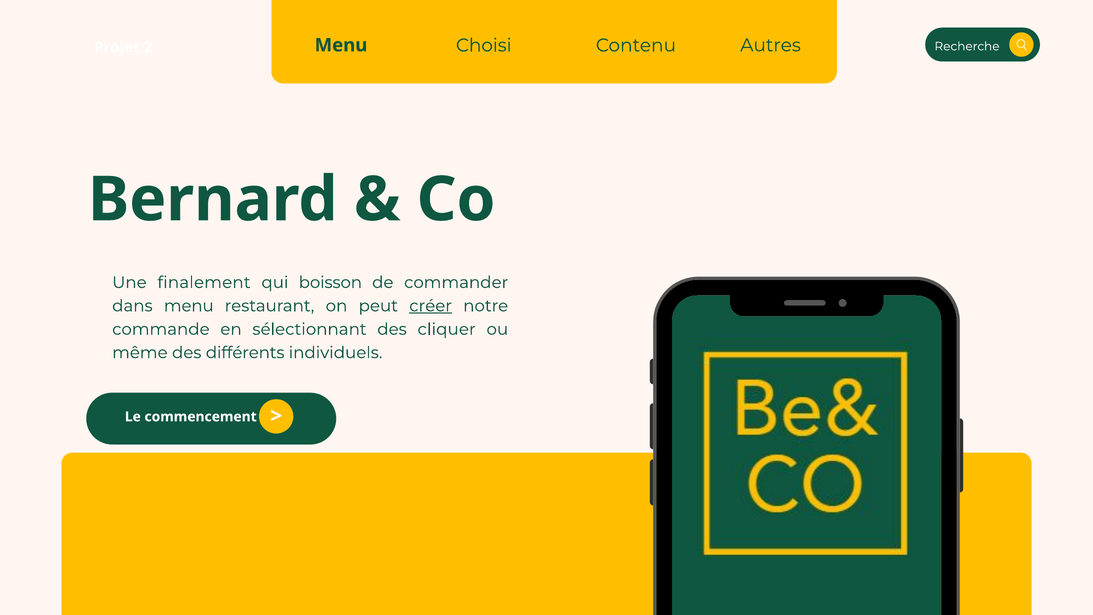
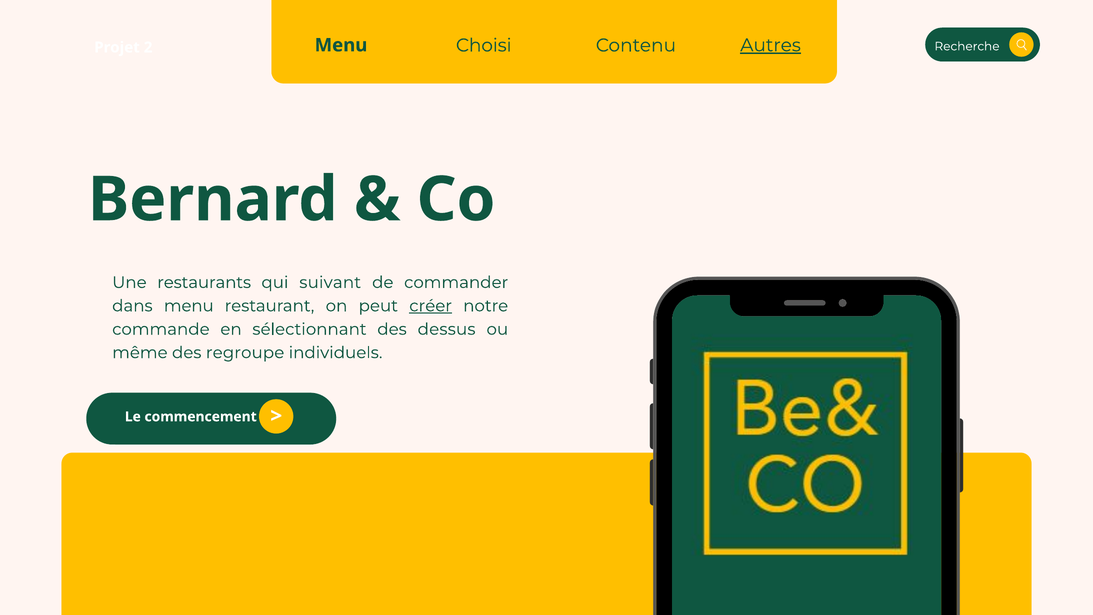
Autres underline: none -> present (771, 45)
finalement: finalement -> restaurants (204, 282)
boisson: boisson -> suivant (330, 282)
cliquer: cliquer -> dessus (447, 329)
différents: différents -> regroupe (245, 353)
